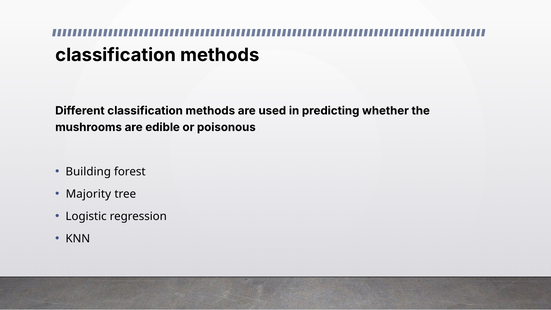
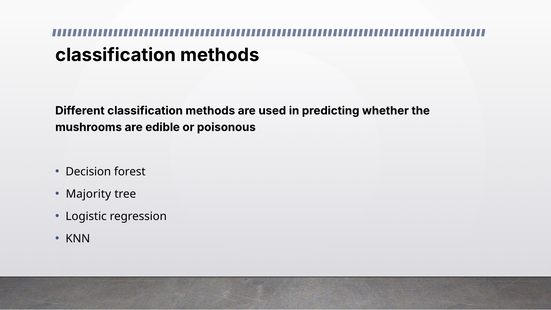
Building: Building -> Decision (88, 172)
